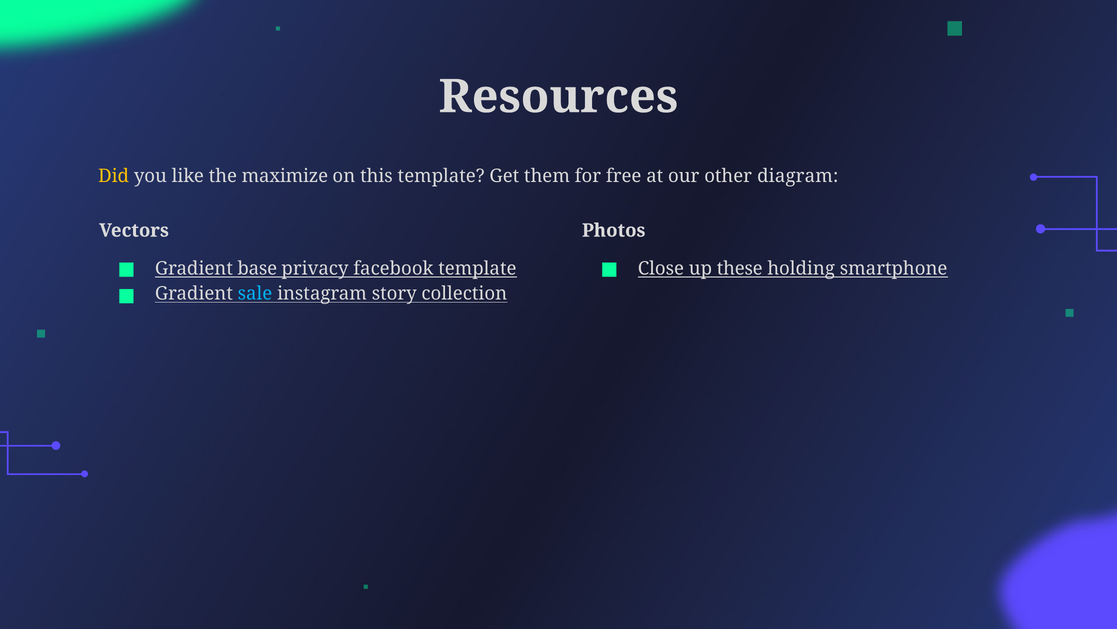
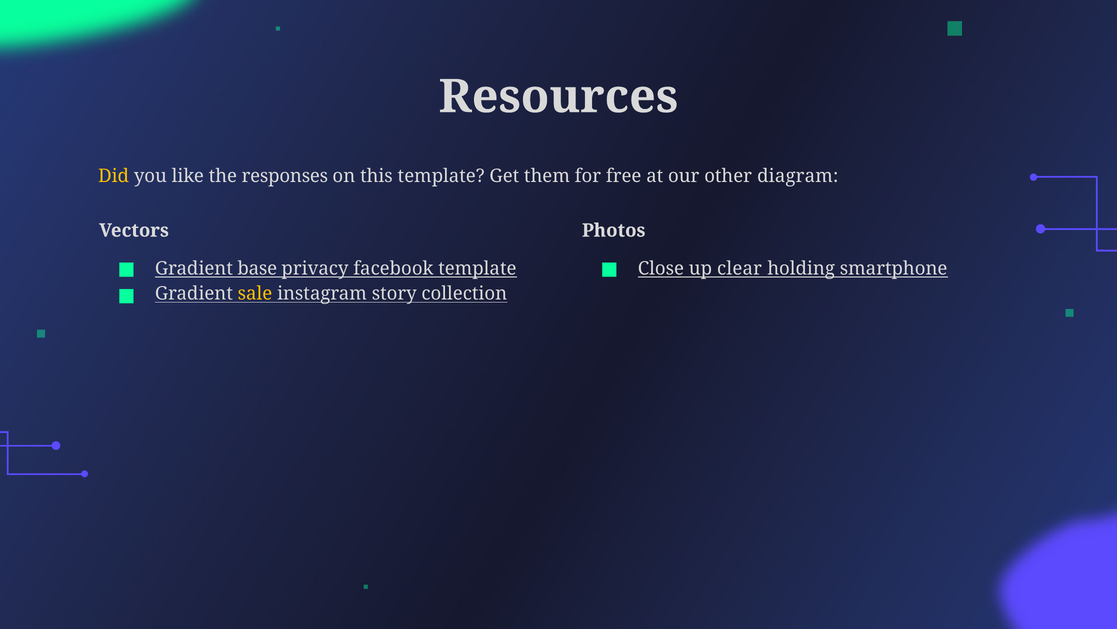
maximize: maximize -> responses (285, 176)
these: these -> clear (740, 268)
sale colour: light blue -> yellow (255, 293)
